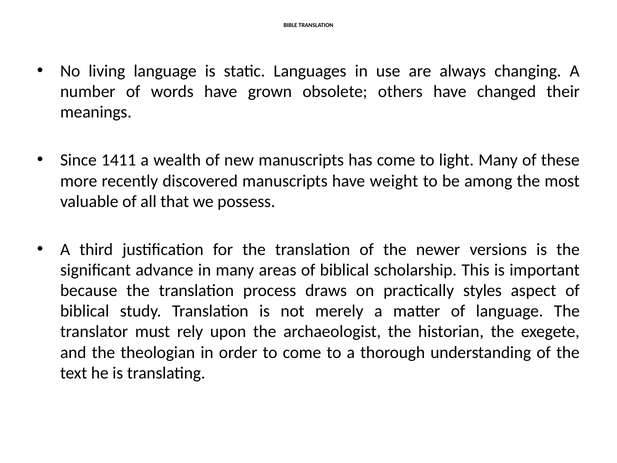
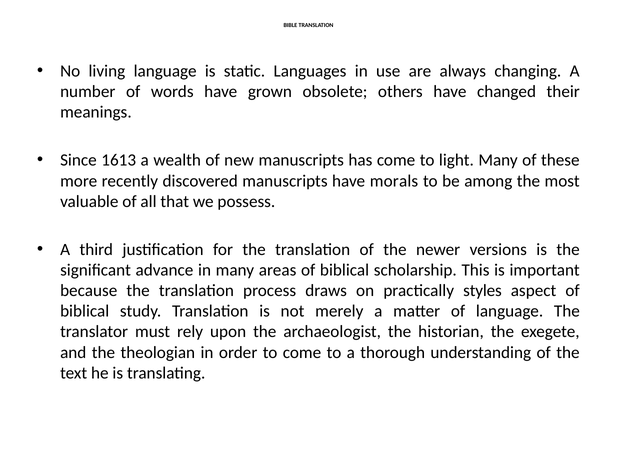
1411: 1411 -> 1613 (119, 160)
weight: weight -> morals (394, 181)
